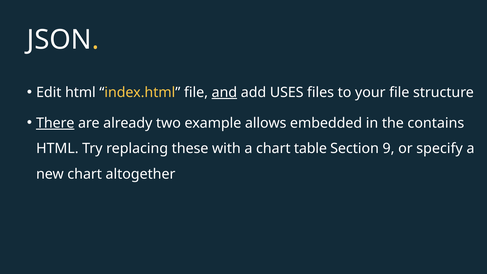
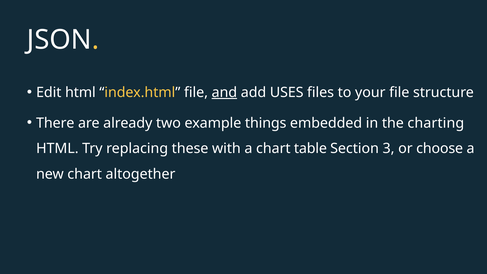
There underline: present -> none (55, 123)
allows: allows -> things (266, 123)
contains: contains -> charting (436, 123)
9: 9 -> 3 (389, 149)
specify: specify -> choose (440, 149)
